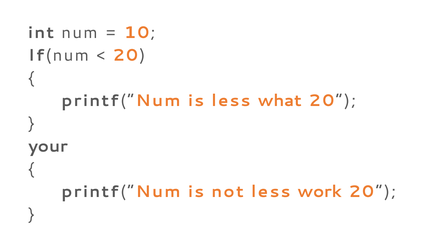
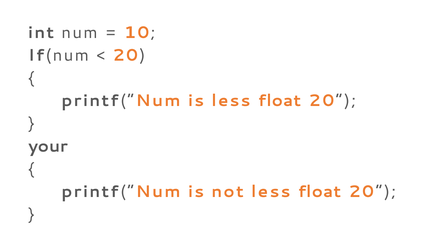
is less what: what -> float (280, 101)
not less work: work -> float (320, 192)
